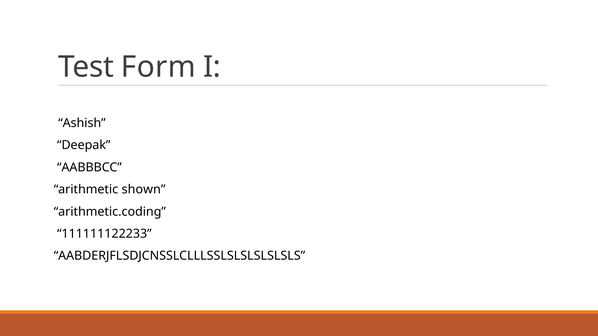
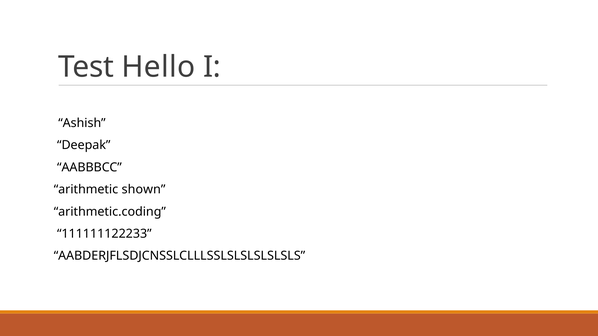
Form: Form -> Hello (158, 67)
